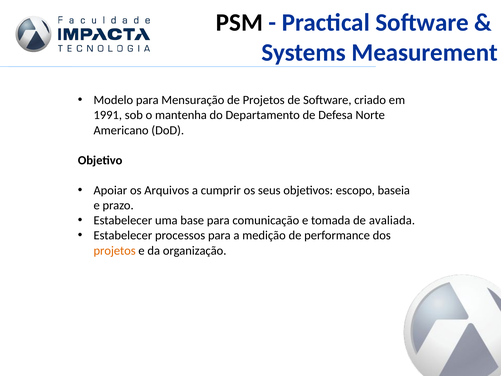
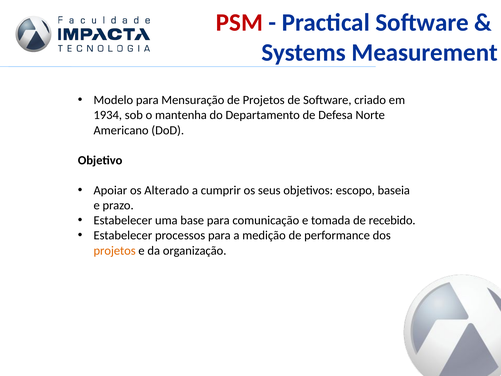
PSM colour: black -> red (239, 22)
1991: 1991 -> 1934 (108, 115)
Arquivos: Arquivos -> Alterado (167, 190)
avaliada: avaliada -> recebido (392, 220)
